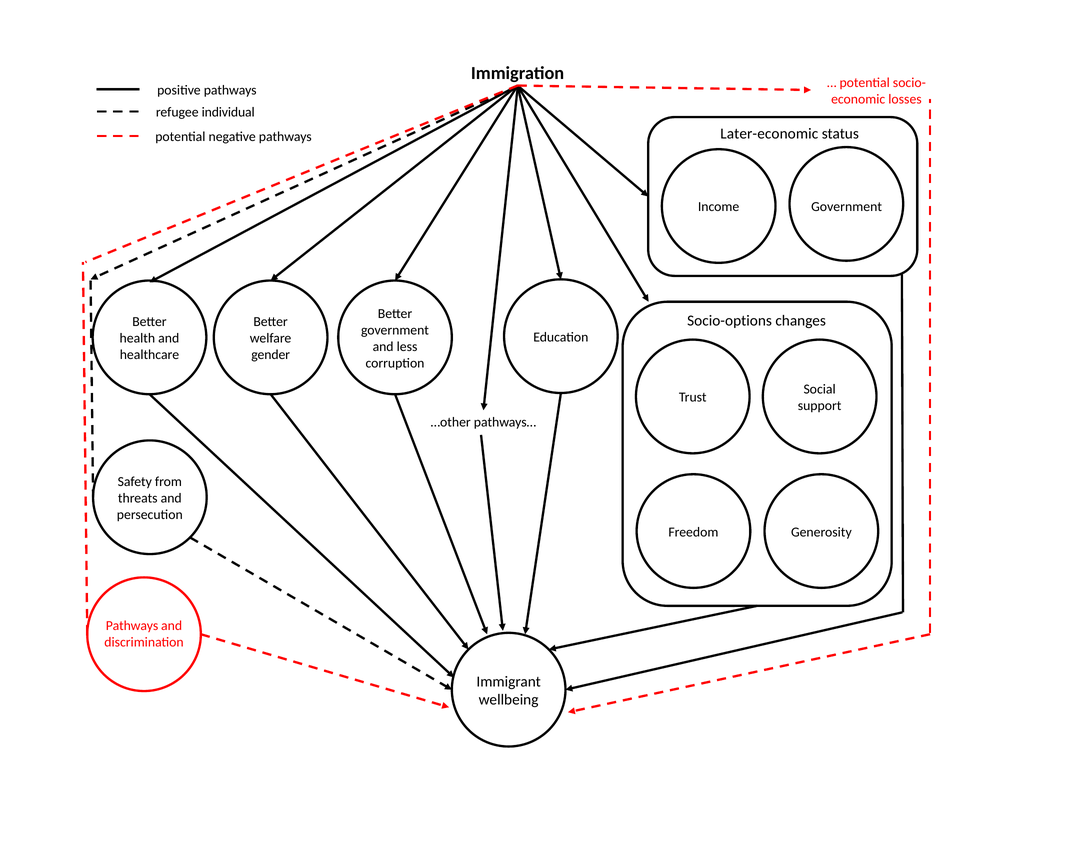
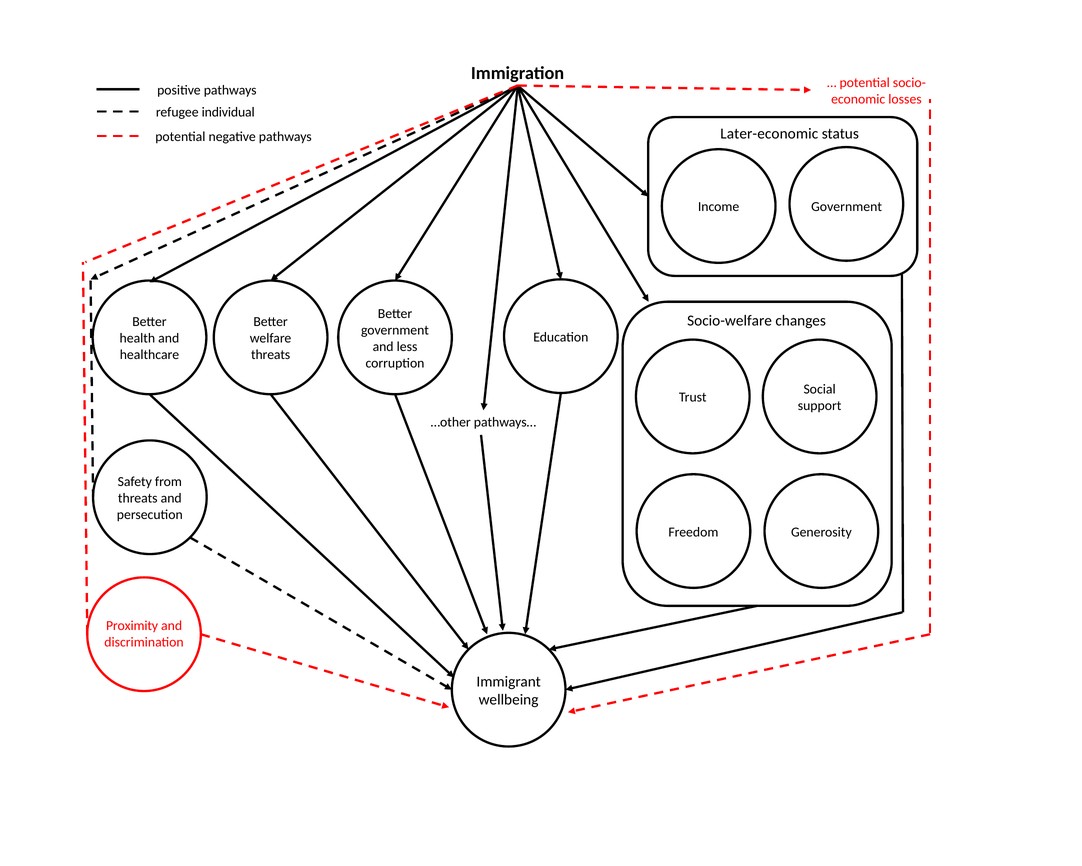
Socio-options: Socio-options -> Socio-welfare (730, 321)
gender: gender -> threats (271, 355)
Pathways: Pathways -> Proximity (132, 625)
